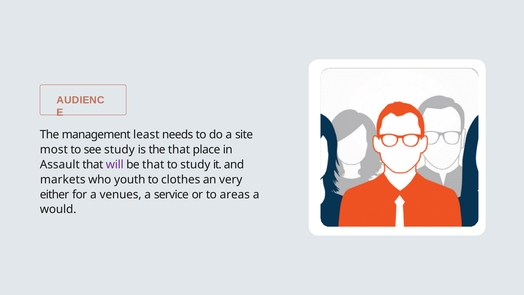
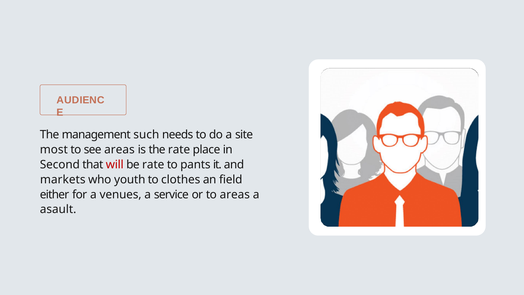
least: least -> such (146, 135)
see study: study -> areas (119, 149)
the that: that -> rate (179, 149)
Assault: Assault -> Second (60, 164)
will colour: purple -> red (115, 164)
be that: that -> rate (153, 164)
to study: study -> pants (195, 164)
very: very -> field (231, 179)
would: would -> asault (58, 209)
